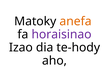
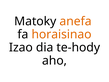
horaisinao colour: purple -> orange (62, 34)
